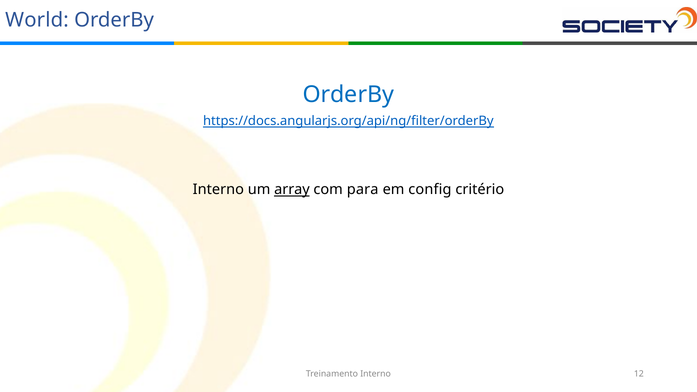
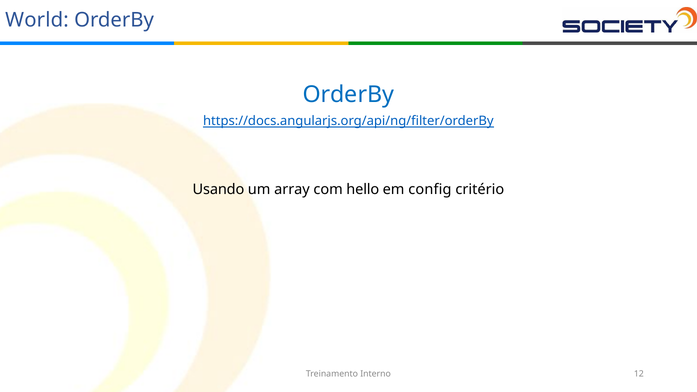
Interno: Interno -> Usando (218, 190)
array underline: present -> none (292, 190)
para: para -> hello (363, 190)
